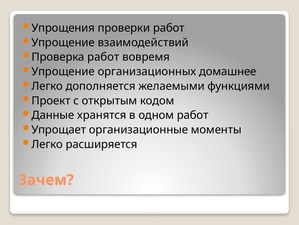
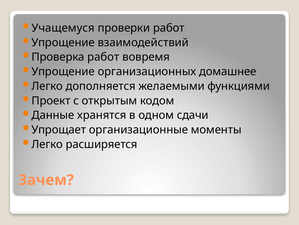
Упрощения: Упрощения -> Учащемуся (63, 28)
одном работ: работ -> сдачи (193, 115)
